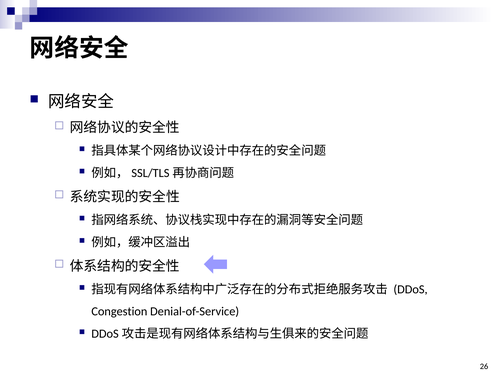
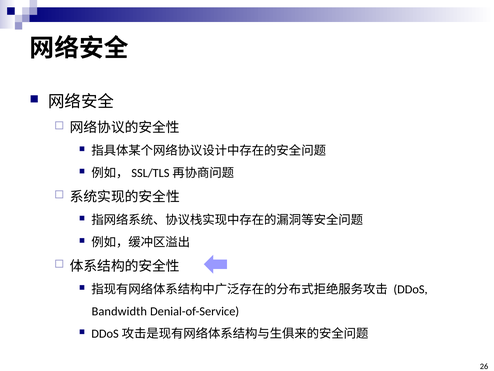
Congestion: Congestion -> Bandwidth (119, 311)
